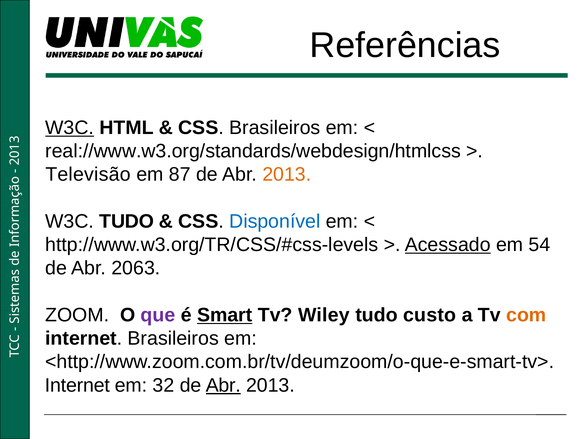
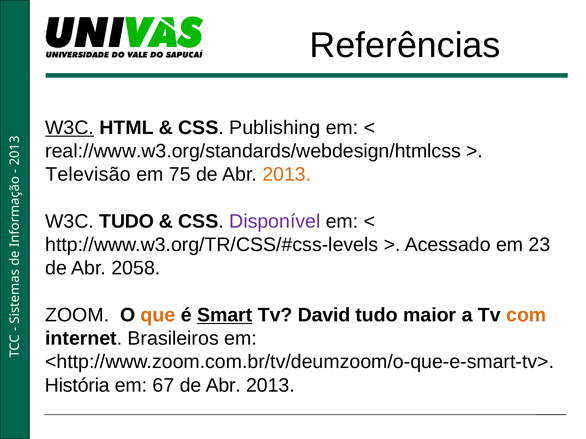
CSS Brasileiros: Brasileiros -> Publishing (275, 128)
87: 87 -> 75 (180, 175)
Disponível colour: blue -> purple (275, 222)
Acessado underline: present -> none (448, 245)
54: 54 -> 23 (539, 245)
2063: 2063 -> 2058 (136, 269)
que colour: purple -> orange (158, 315)
Wiley: Wiley -> David (324, 315)
custo: custo -> maior (430, 315)
Internet: Internet -> História (77, 386)
32: 32 -> 67 (164, 386)
Abr underline: present -> none (223, 386)
